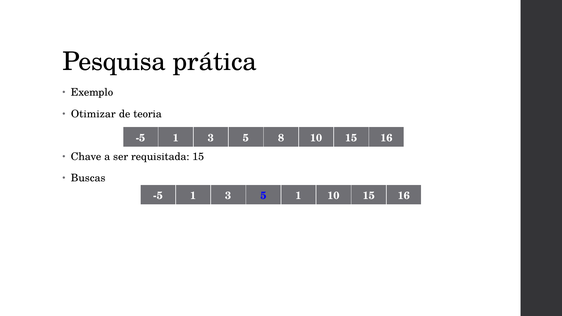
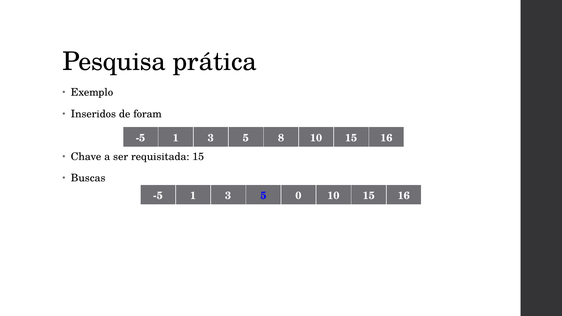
Otimizar: Otimizar -> Inseridos (93, 114)
teoria: teoria -> foram (148, 114)
5 1: 1 -> 0 (299, 196)
